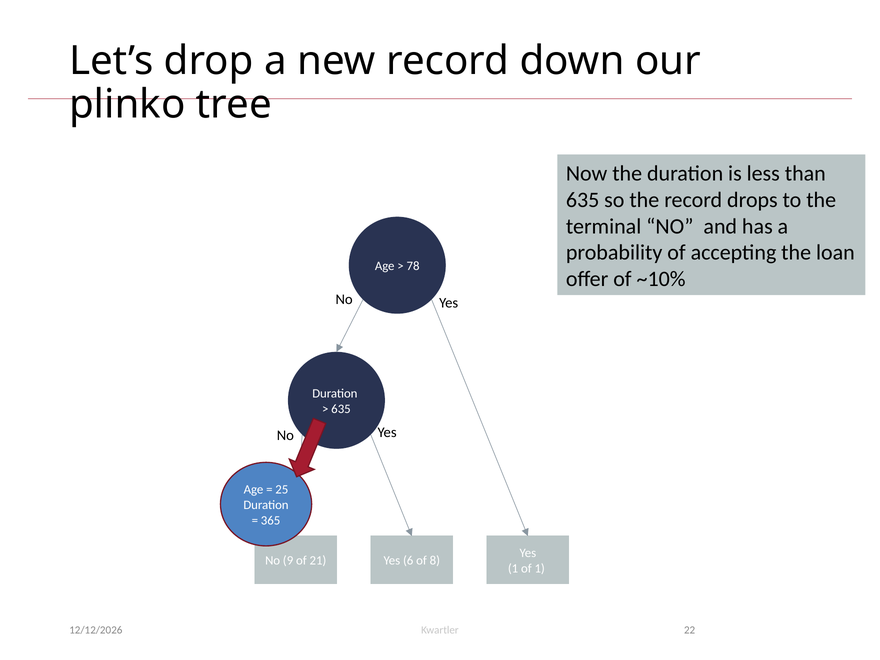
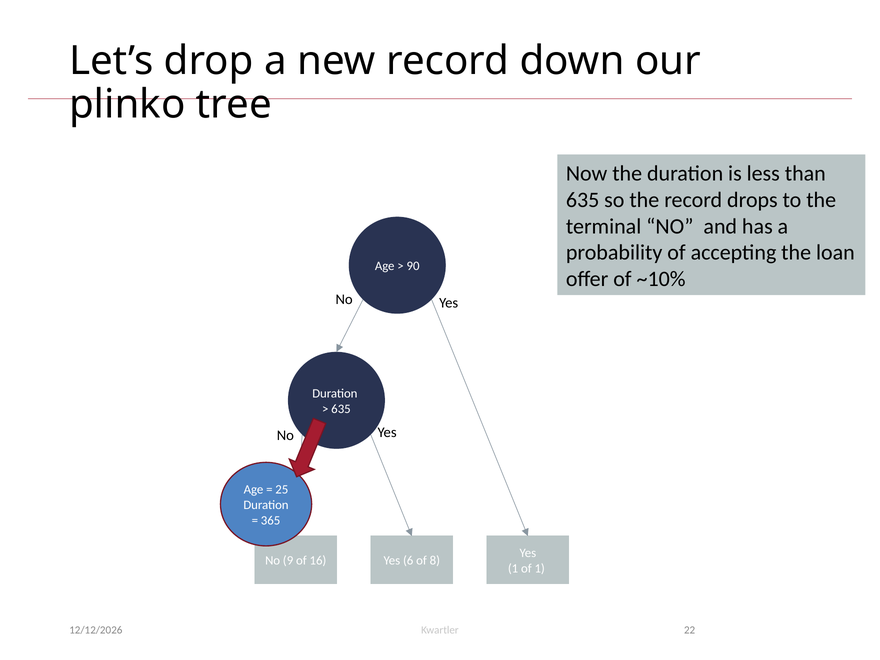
78: 78 -> 90 (413, 266)
21: 21 -> 16 (318, 561)
